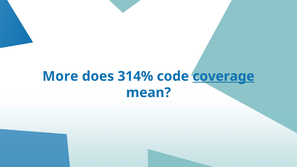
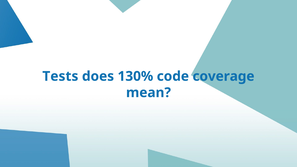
More: More -> Tests (60, 76)
314%: 314% -> 130% (135, 76)
coverage underline: present -> none (223, 76)
